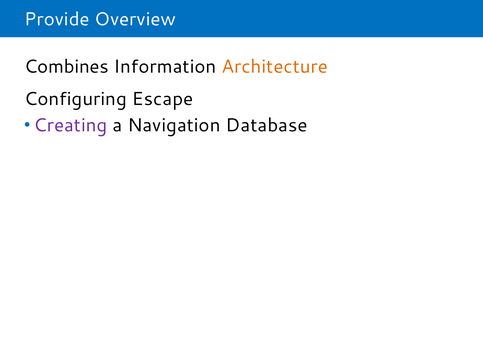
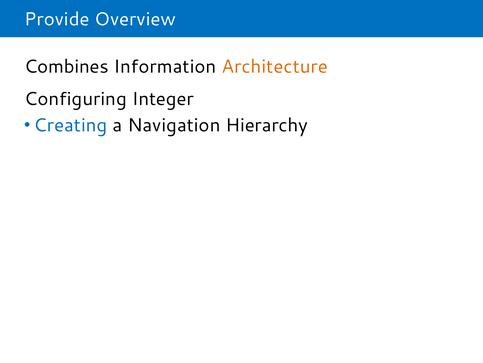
Escape: Escape -> Integer (163, 99)
Creating colour: purple -> blue (70, 125)
Database: Database -> Hierarchy (267, 125)
